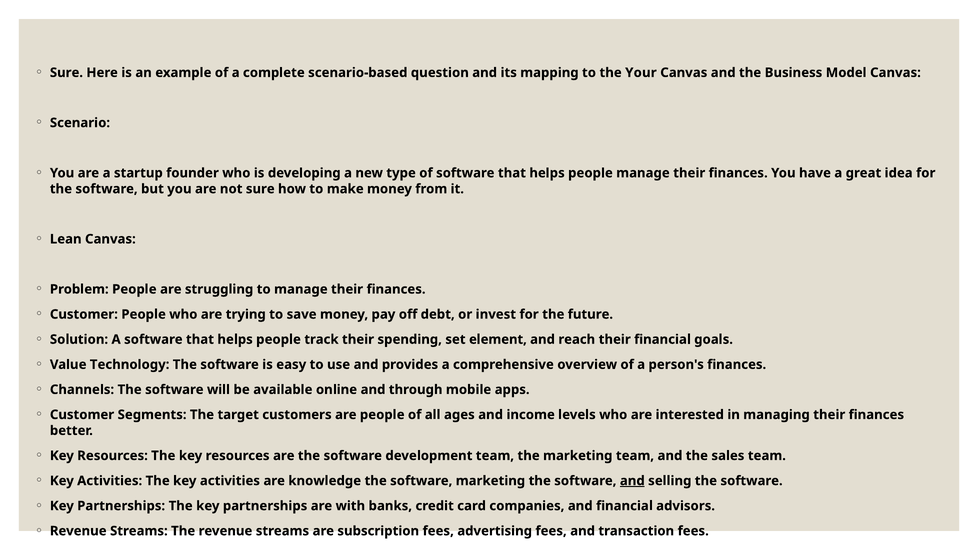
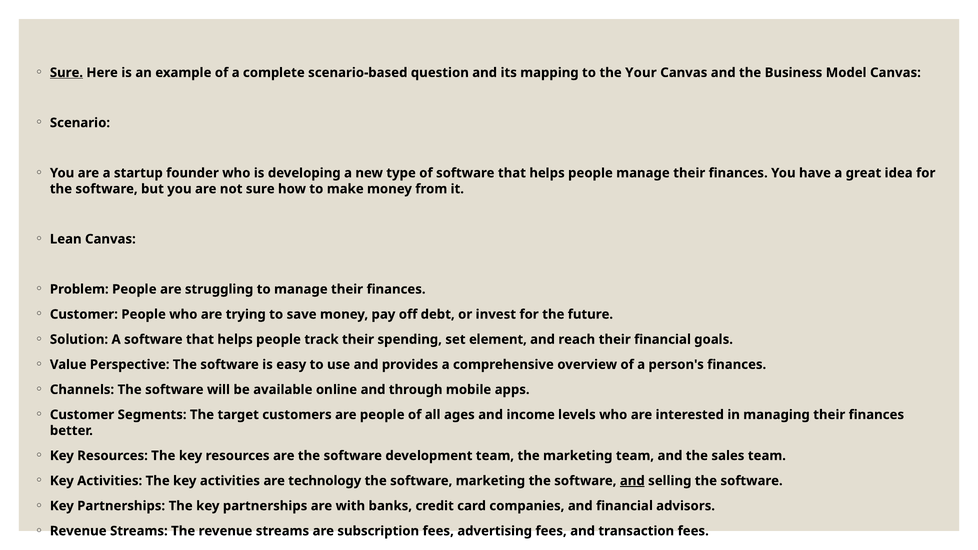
Sure underline: none -> present (66, 73)
Technology: Technology -> Perspective (130, 365)
knowledge: knowledge -> technology (325, 481)
